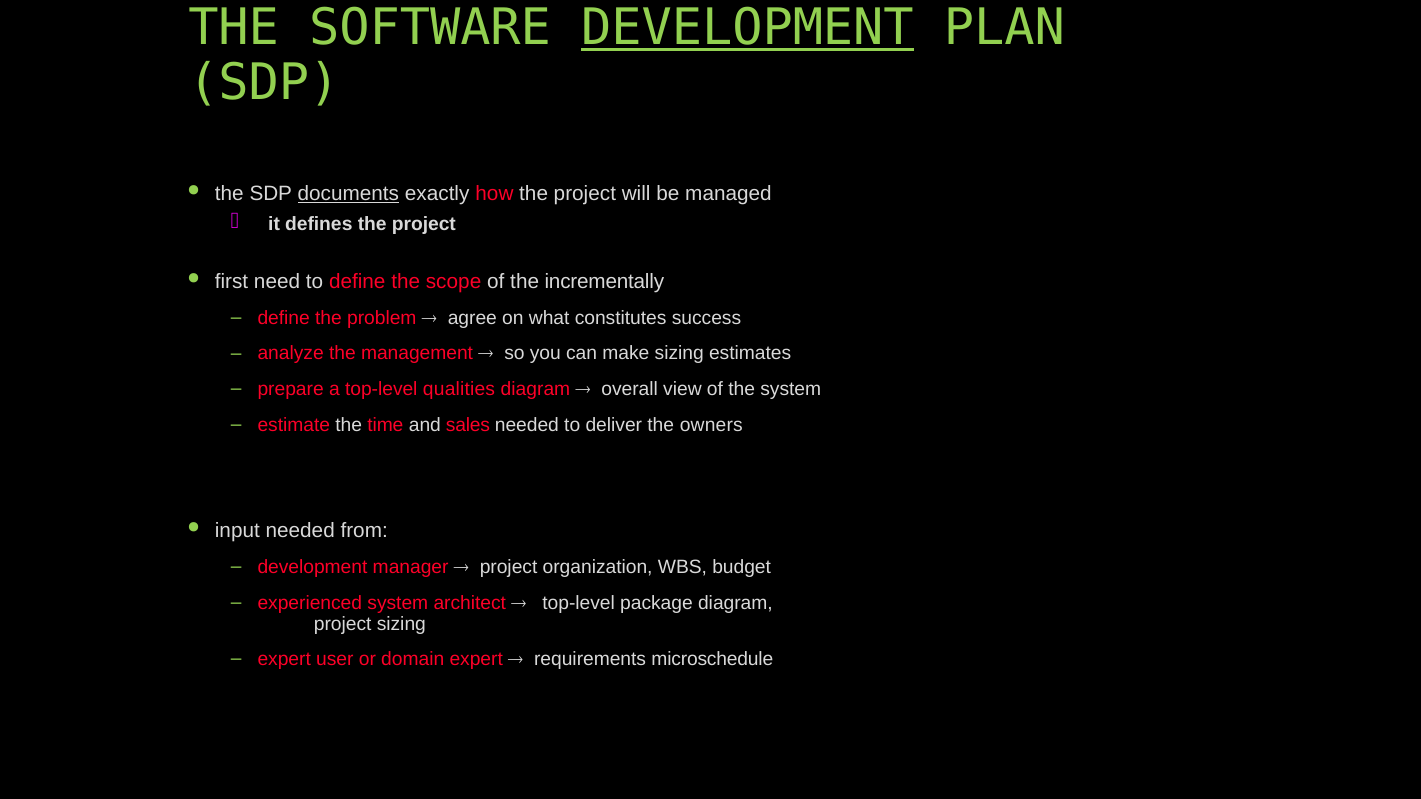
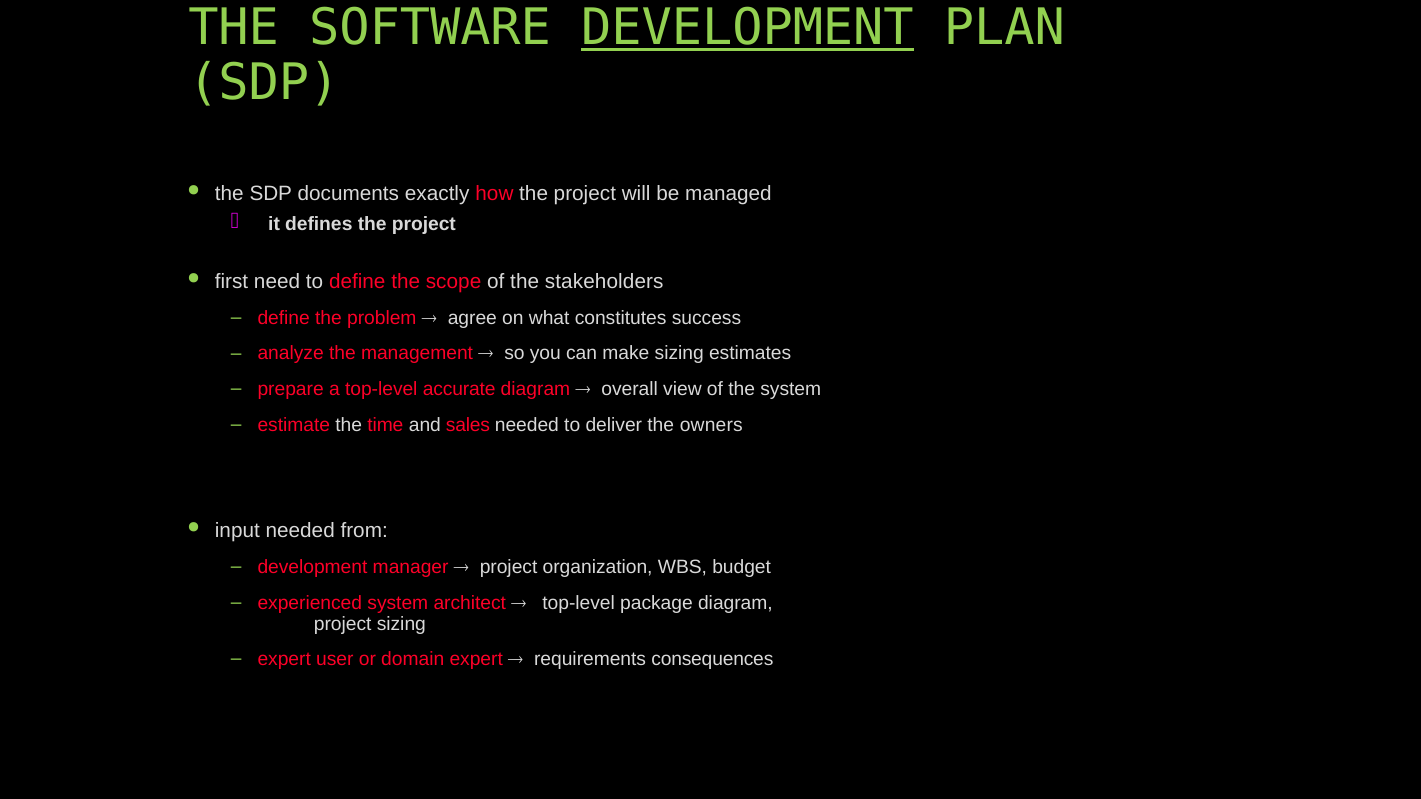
documents underline: present -> none (348, 194)
incrementally: incrementally -> stakeholders (604, 282)
qualities: qualities -> accurate (459, 389)
microschedule: microschedule -> consequences (712, 660)
